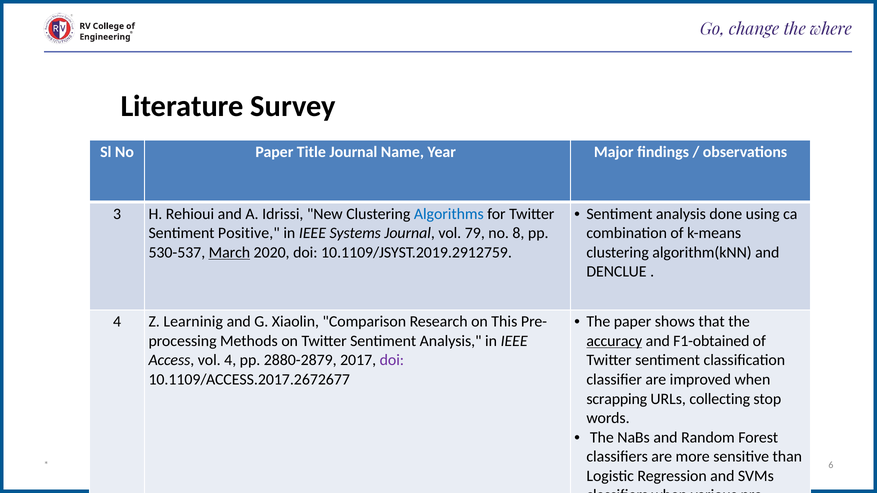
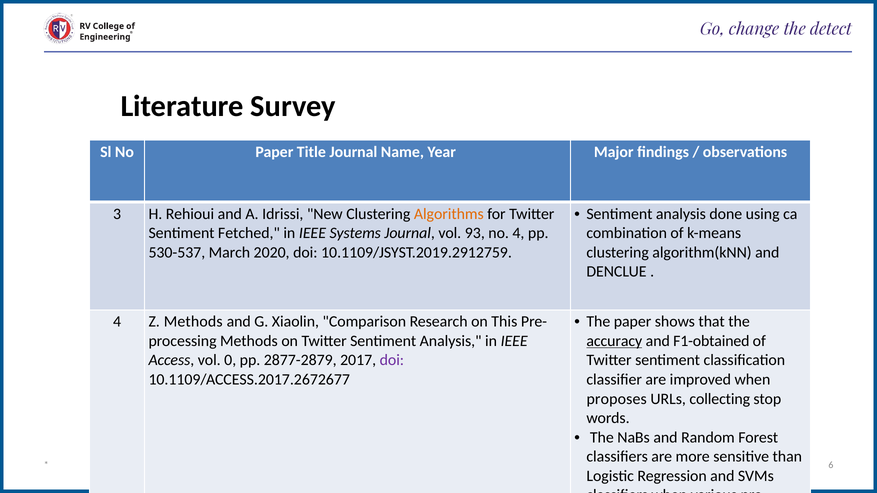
where: where -> detect (831, 29)
Algorithms colour: blue -> orange (449, 214)
Positive: Positive -> Fetched (249, 233)
79: 79 -> 93 (475, 233)
no 8: 8 -> 4 (518, 233)
March underline: present -> none (229, 253)
Z Learninig: Learninig -> Methods (193, 322)
vol 4: 4 -> 0 (230, 360)
2880-2879: 2880-2879 -> 2877-2879 (300, 360)
scrapping: scrapping -> proposes (617, 399)
